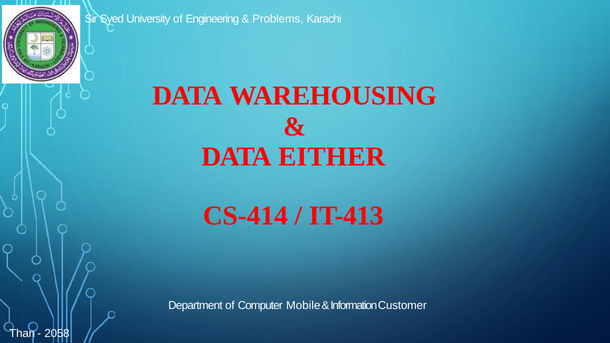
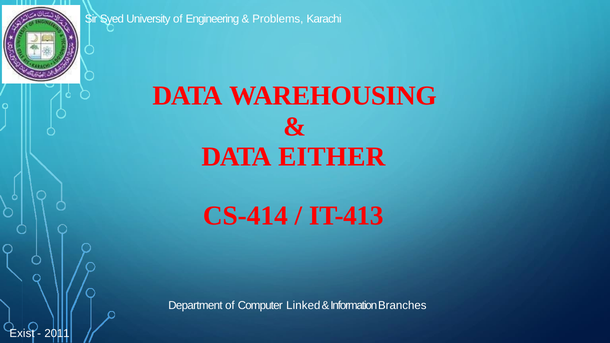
Mobile: Mobile -> Linked (303, 306)
Customer: Customer -> Branches (402, 306)
Than: Than -> Exist (22, 334)
2058: 2058 -> 2011 (57, 334)
